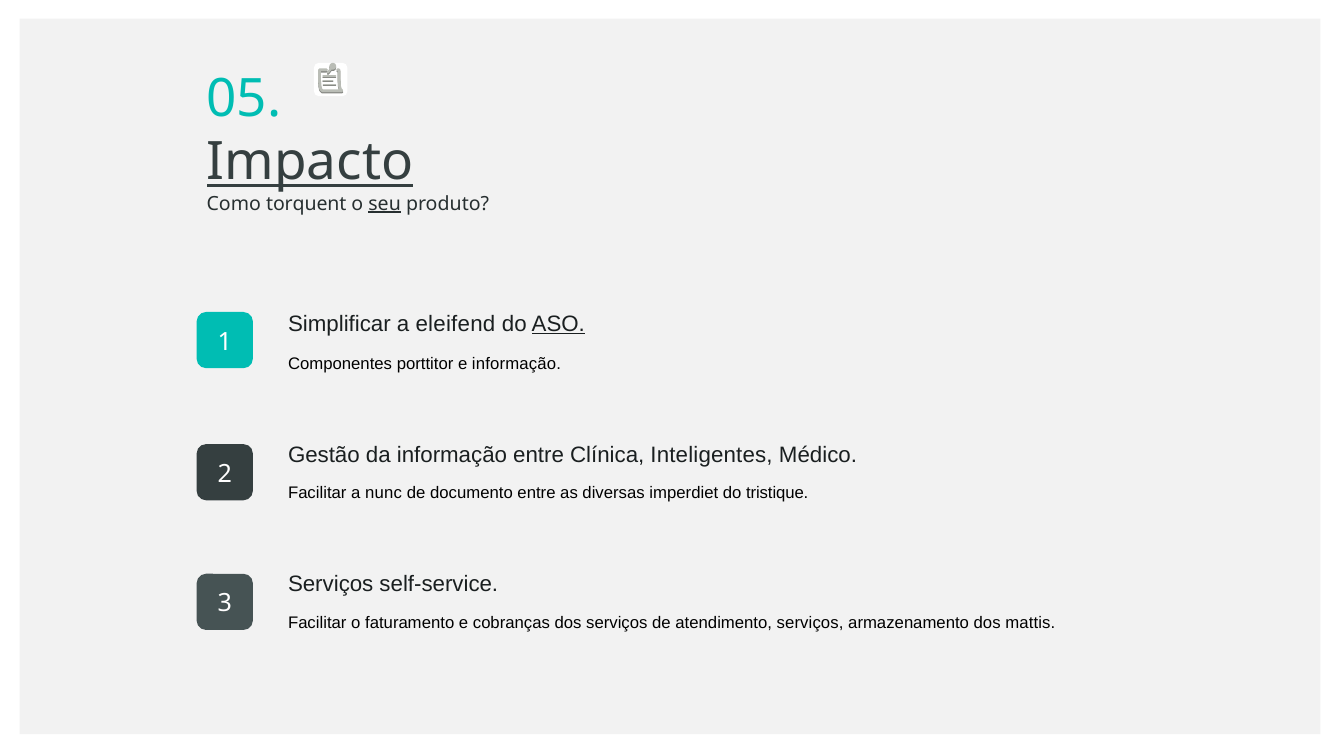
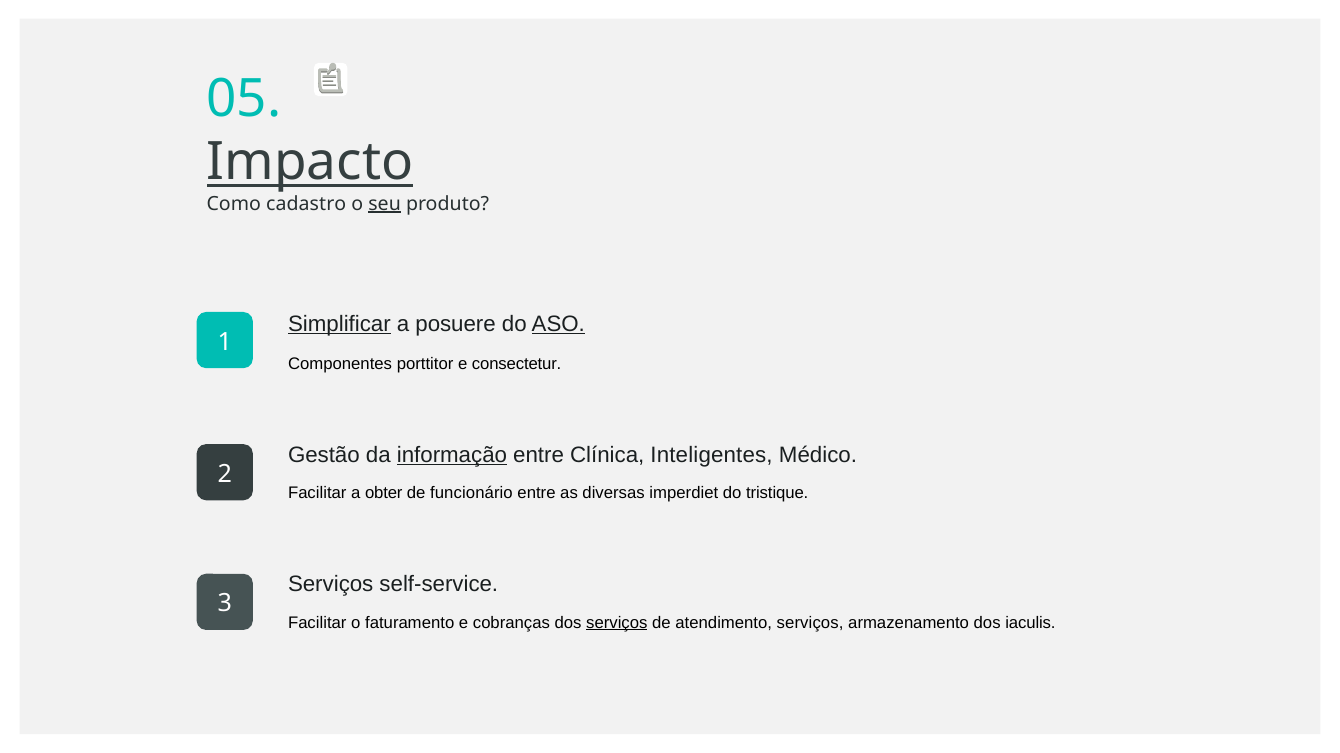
torquent: torquent -> cadastro (306, 204)
Simplificar underline: none -> present (339, 324)
eleifend: eleifend -> posuere (456, 324)
e informação: informação -> consectetur (517, 364)
informação underline: none -> present (452, 456)
nunc: nunc -> obter (384, 494)
documento: documento -> funcionário (471, 494)
serviços underline: none -> present (617, 623)
mattis: mattis -> iaculis (1030, 623)
